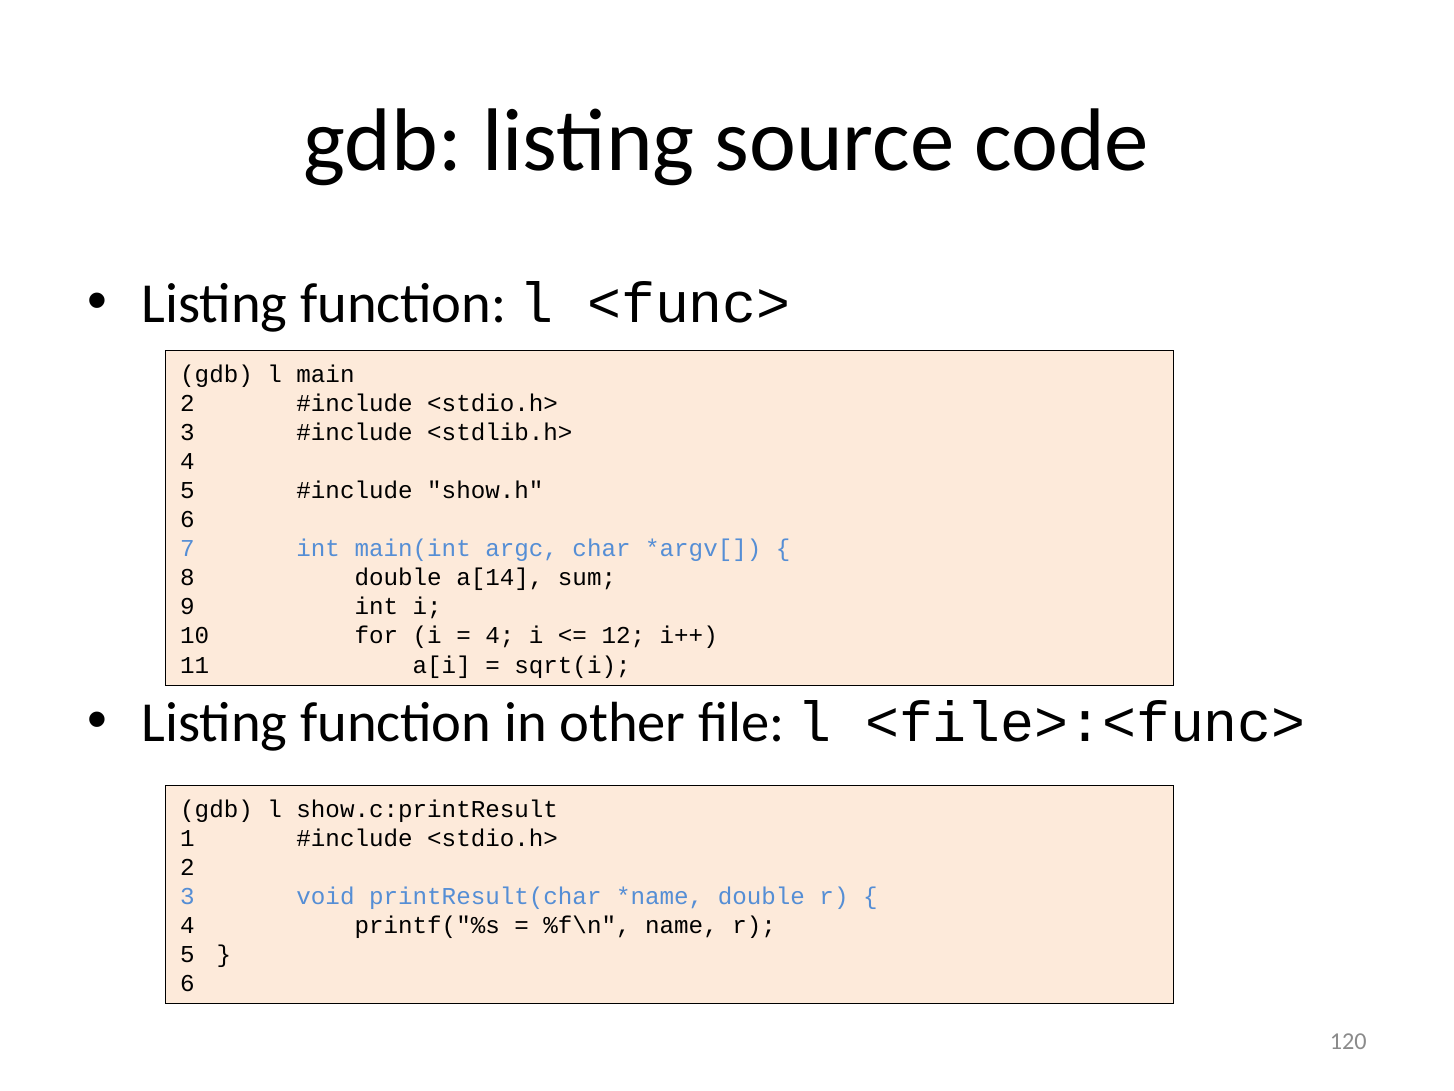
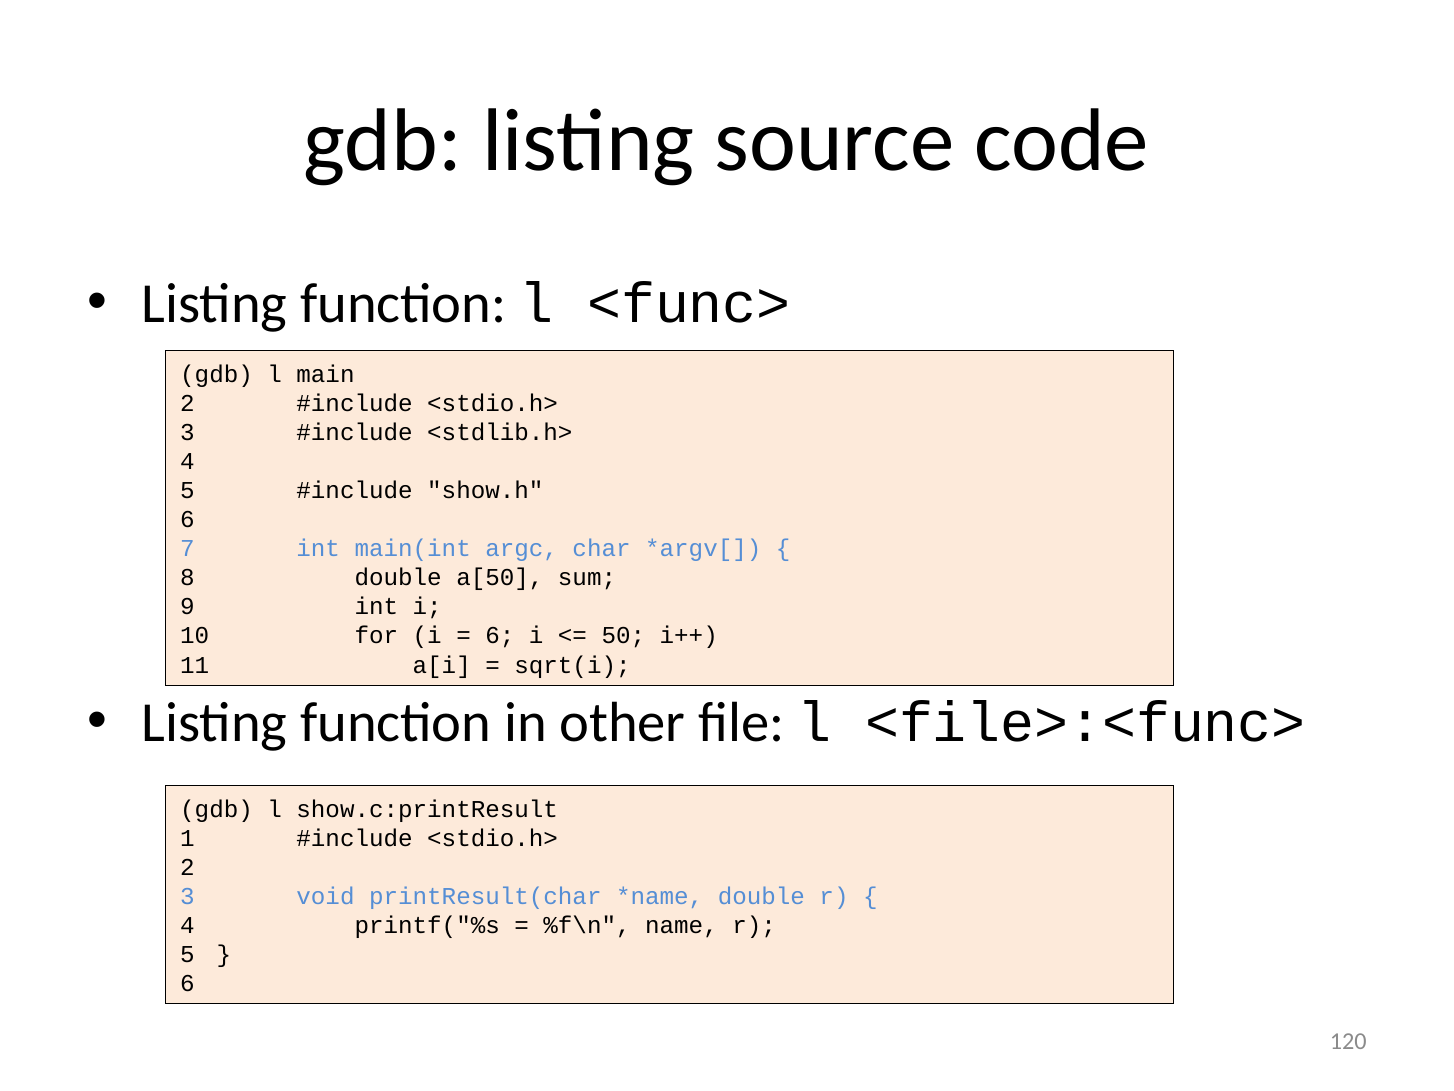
a[14: a[14 -> a[50 (500, 578)
4: 4 -> 6 (500, 636)
12: 12 -> 50 (623, 636)
